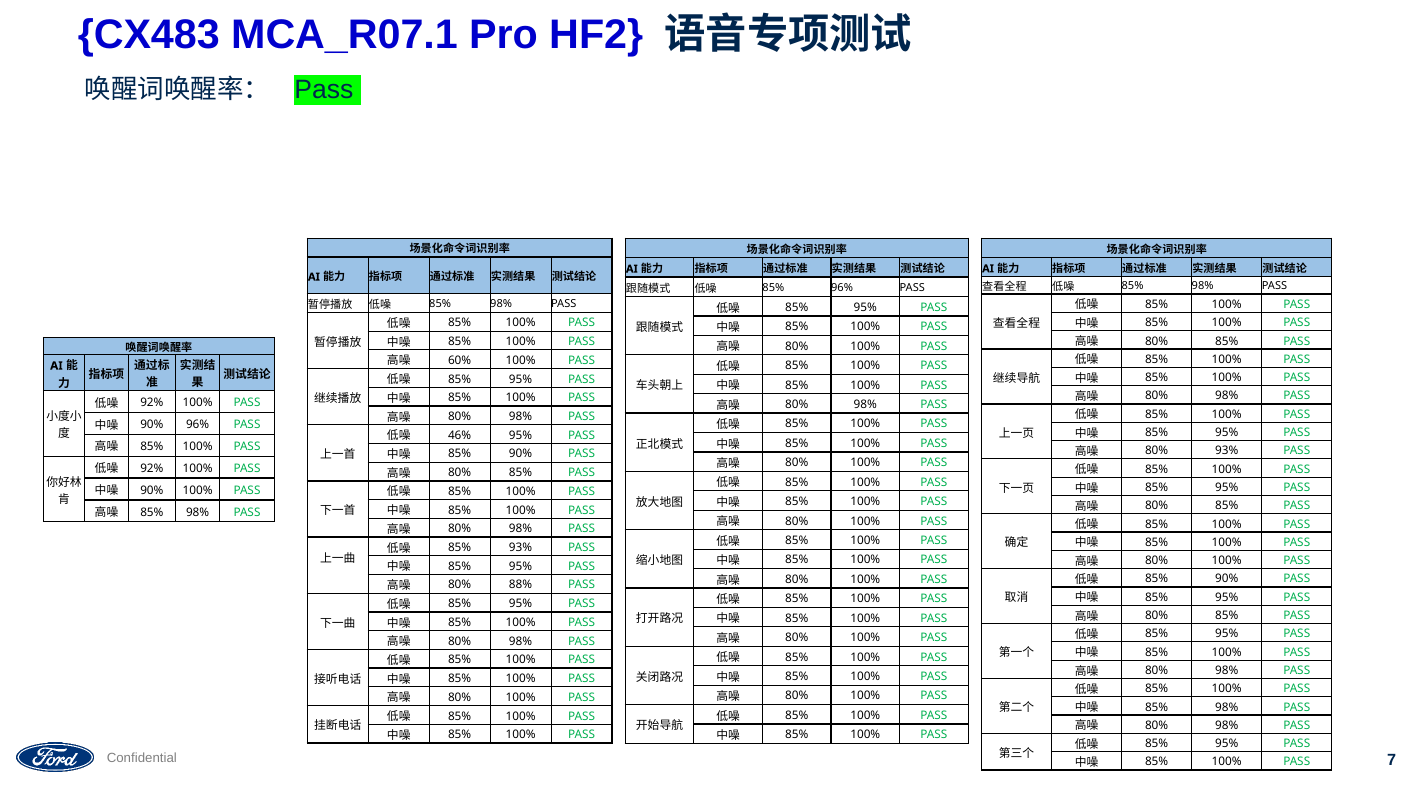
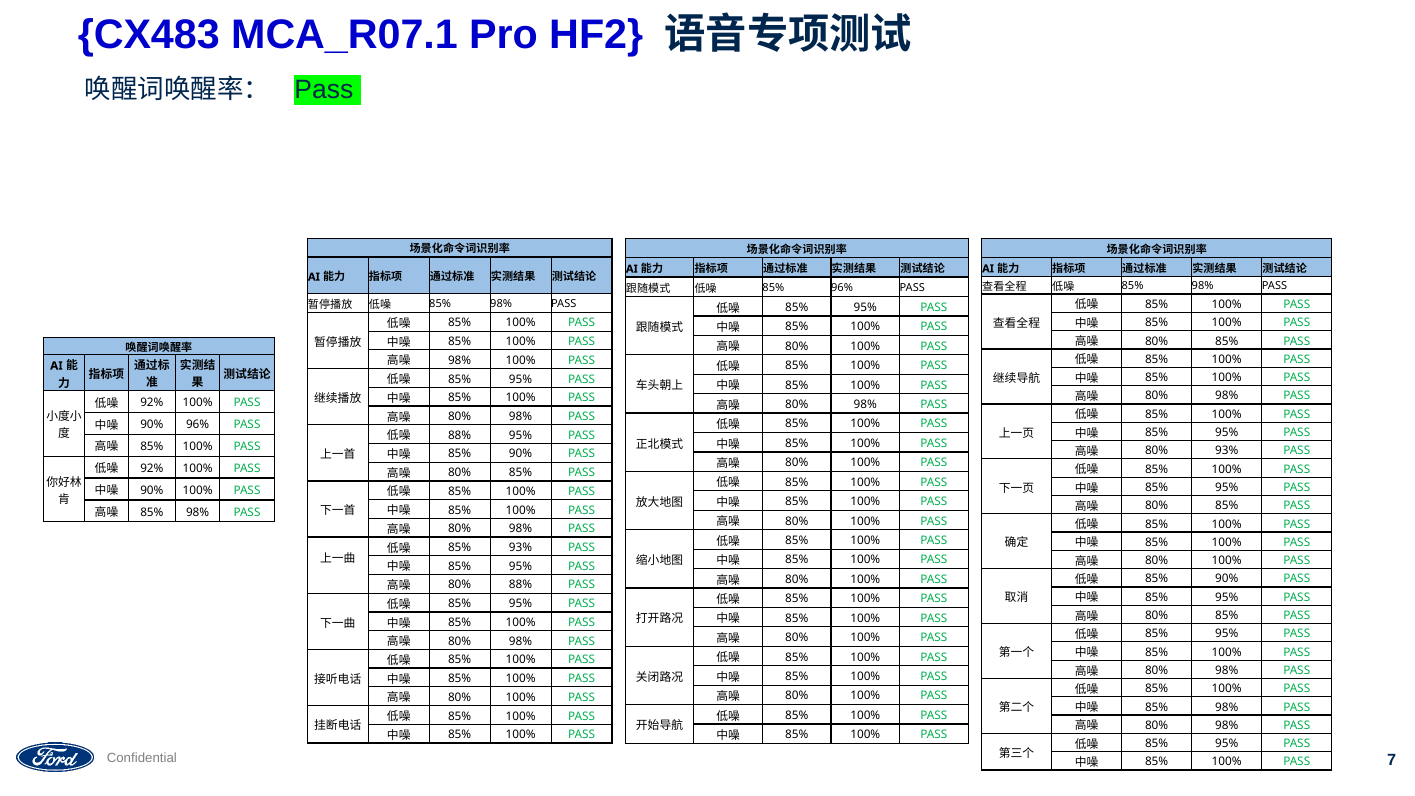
60%: 60% -> 98% (460, 360)
46%: 46% -> 88% (460, 435)
